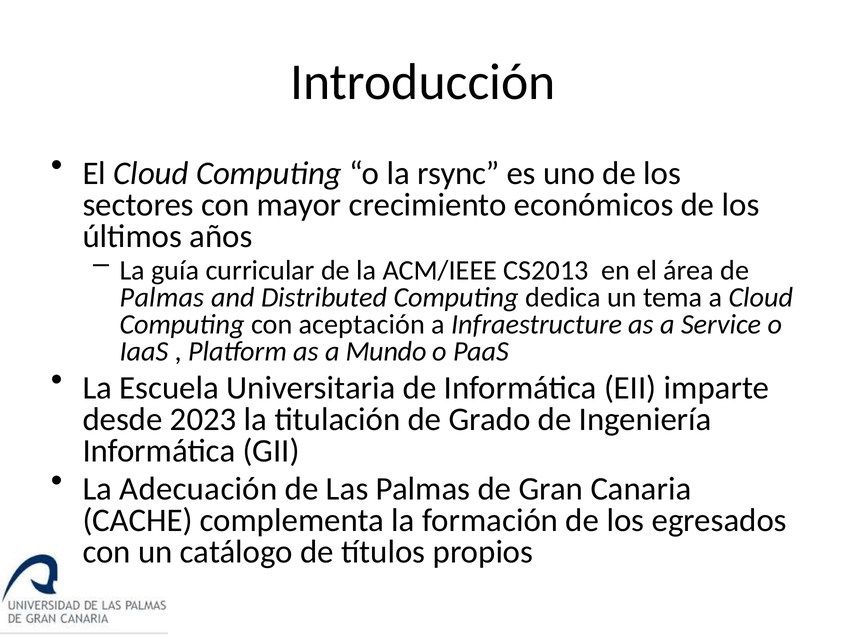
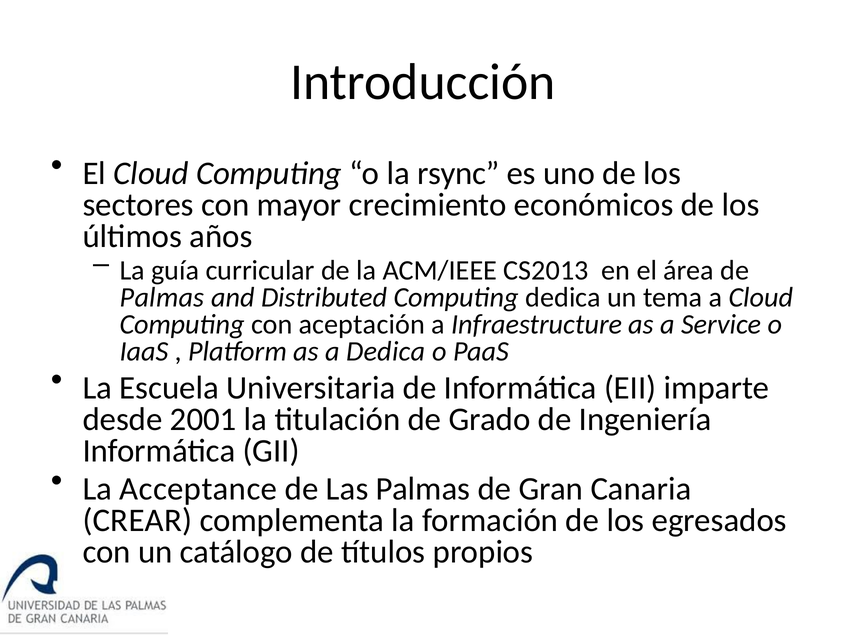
a Mundo: Mundo -> Dedica (386, 351)
2023: 2023 -> 2001 (203, 419)
Adecuación: Adecuación -> Acceptance (198, 488)
CACHE: CACHE -> CREAR (137, 520)
